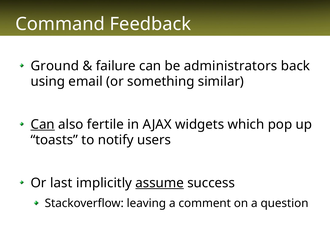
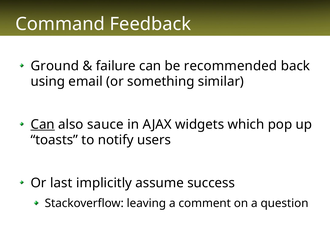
administrators: administrators -> recommended (231, 66)
fertile: fertile -> sauce (105, 124)
assume underline: present -> none (160, 183)
